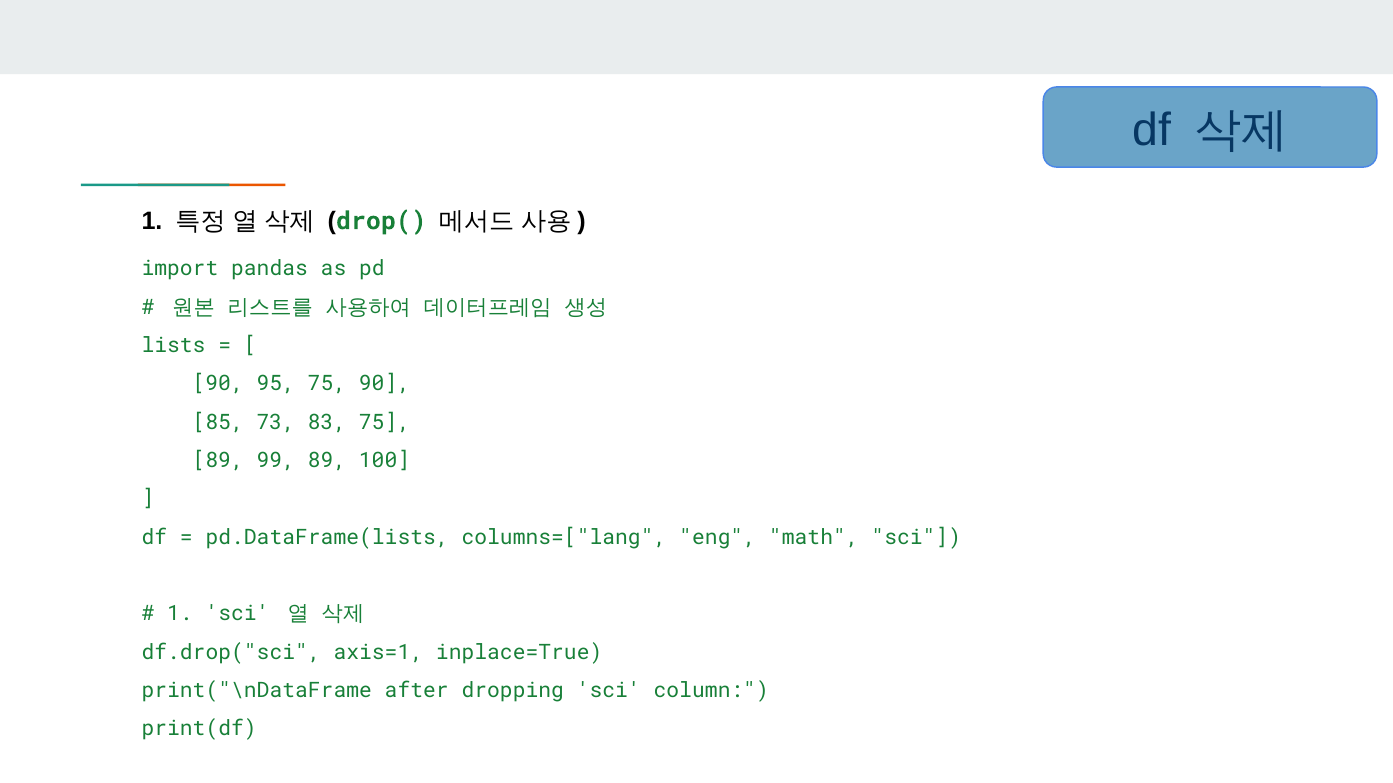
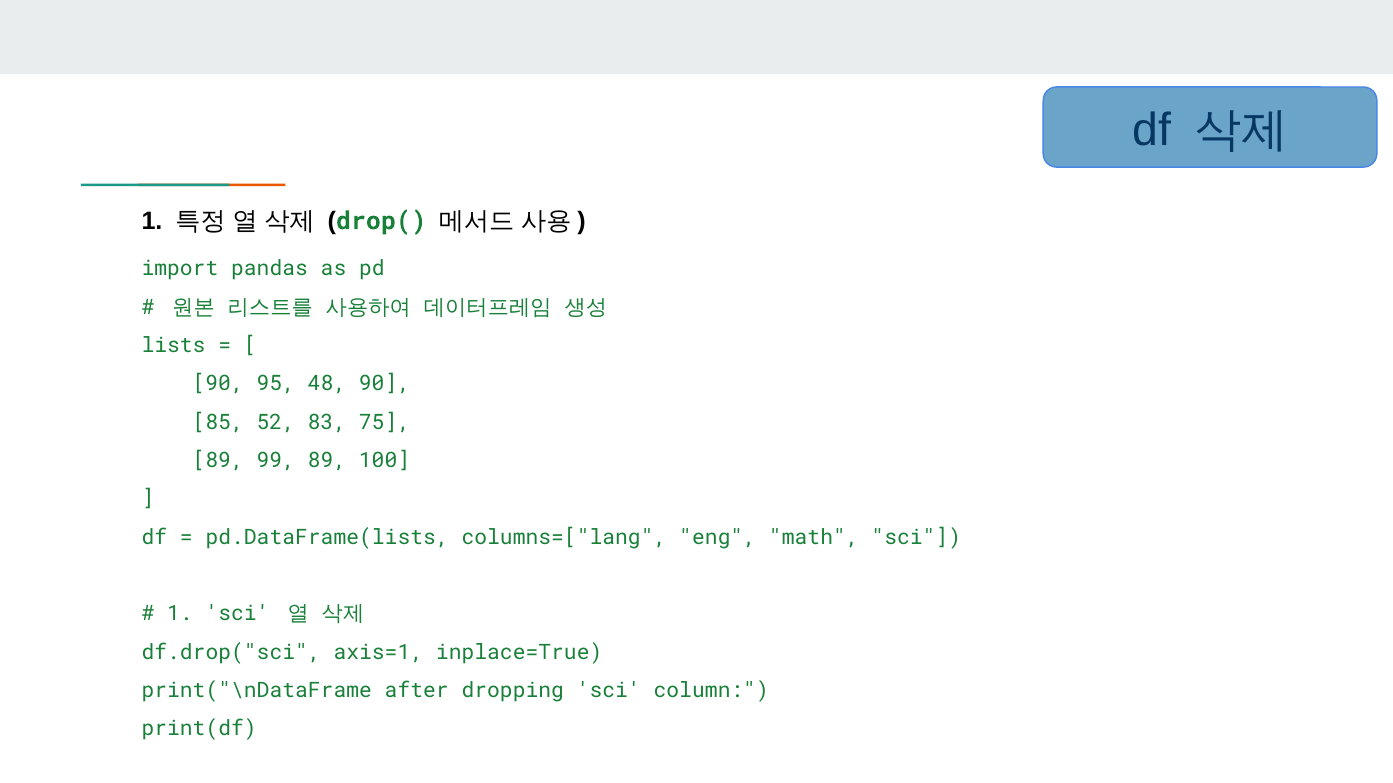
95 75: 75 -> 48 (327, 384)
73: 73 -> 52 (276, 423)
